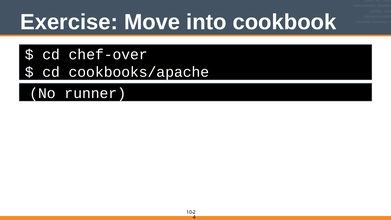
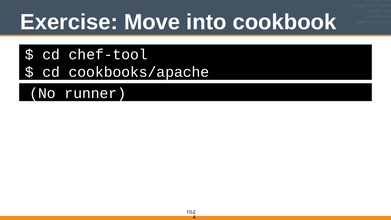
chef-over: chef-over -> chef-tool (108, 54)
